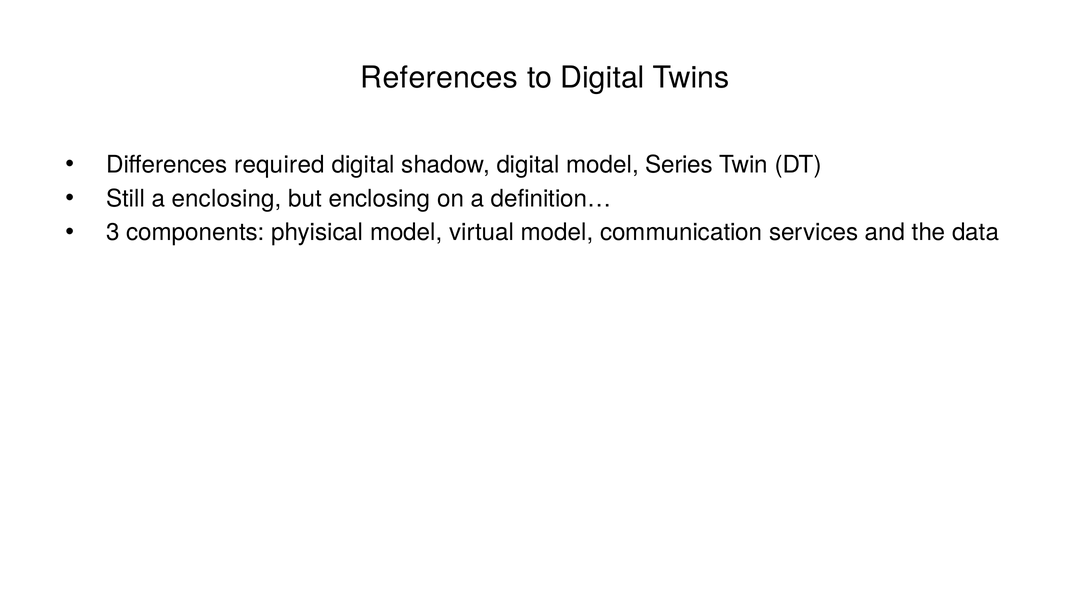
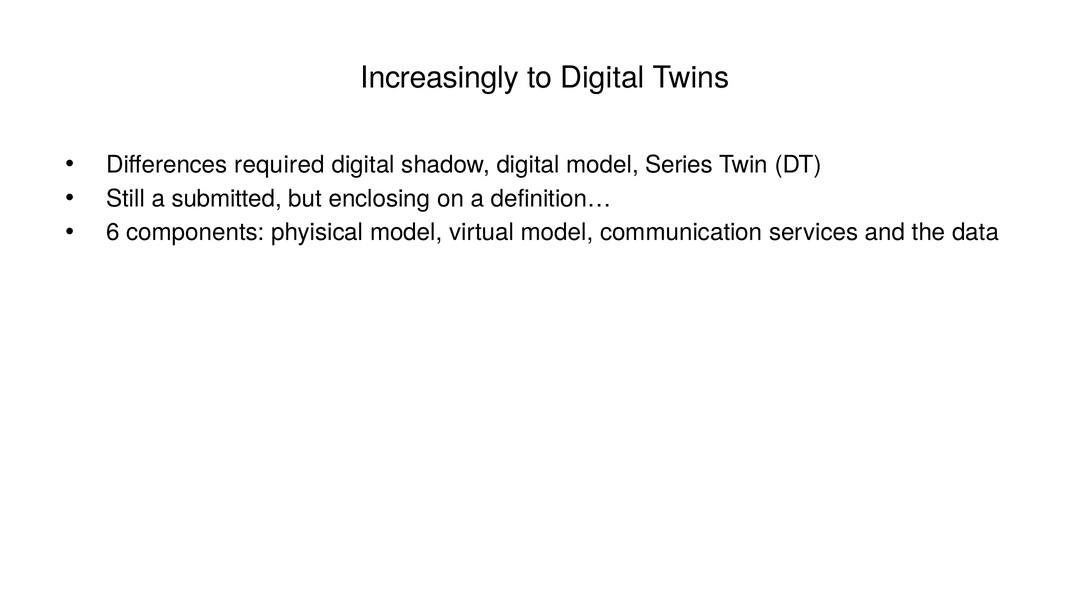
References: References -> Increasingly (440, 78)
a enclosing: enclosing -> submitted (227, 199)
3: 3 -> 6 (113, 233)
